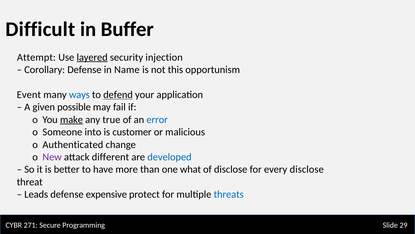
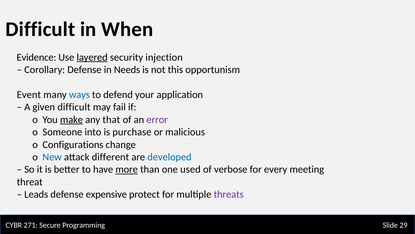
Buffer: Buffer -> When (127, 29)
Attempt: Attempt -> Evidence (36, 57)
Name: Name -> Needs (127, 70)
defend underline: present -> none (118, 94)
given possible: possible -> difficult (74, 107)
true: true -> that (111, 119)
error colour: blue -> purple (157, 119)
customer: customer -> purchase (132, 132)
Authenticated: Authenticated -> Configurations (73, 144)
New colour: purple -> blue (52, 157)
more underline: none -> present (127, 169)
what: what -> used (190, 169)
of disclose: disclose -> verbose (231, 169)
every disclose: disclose -> meeting (307, 169)
threats colour: blue -> purple (229, 194)
